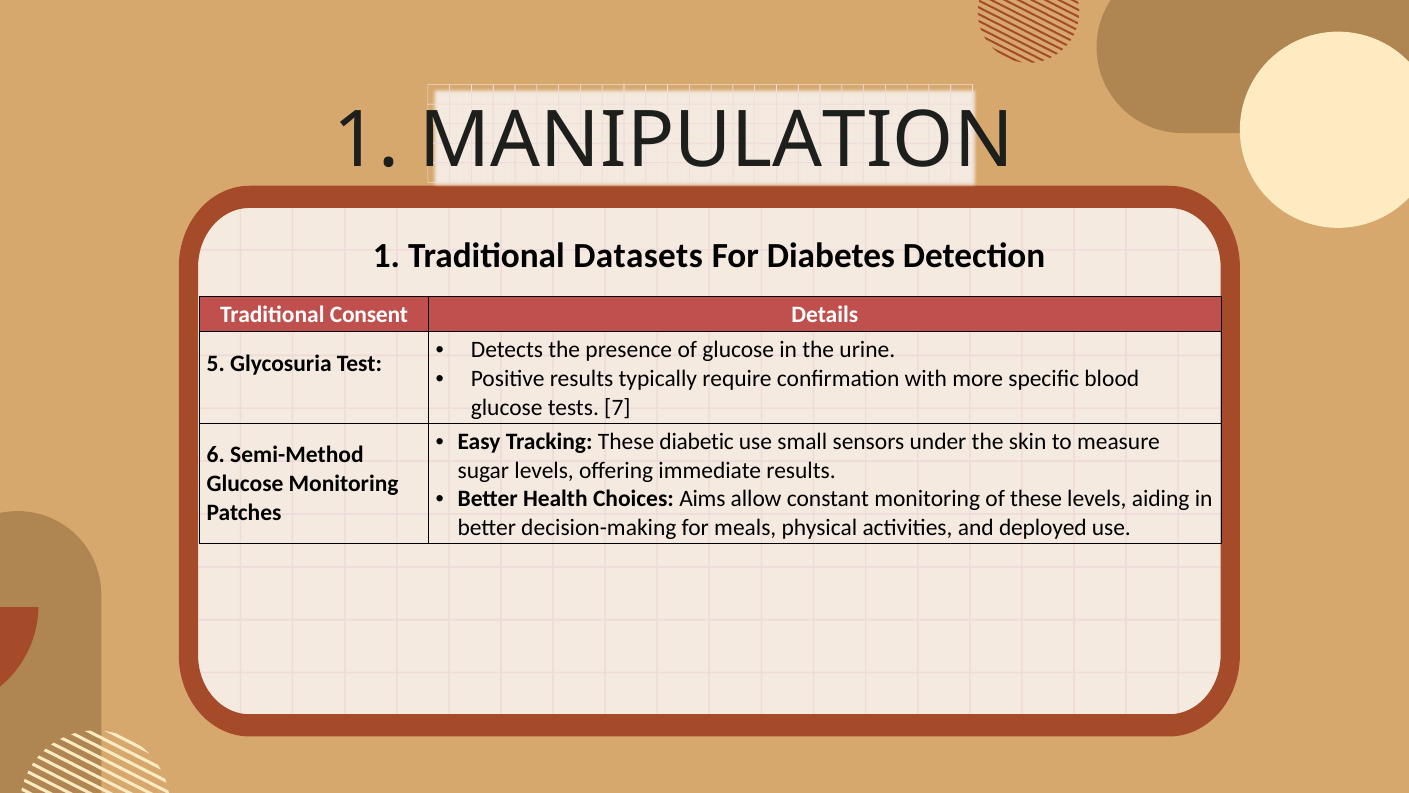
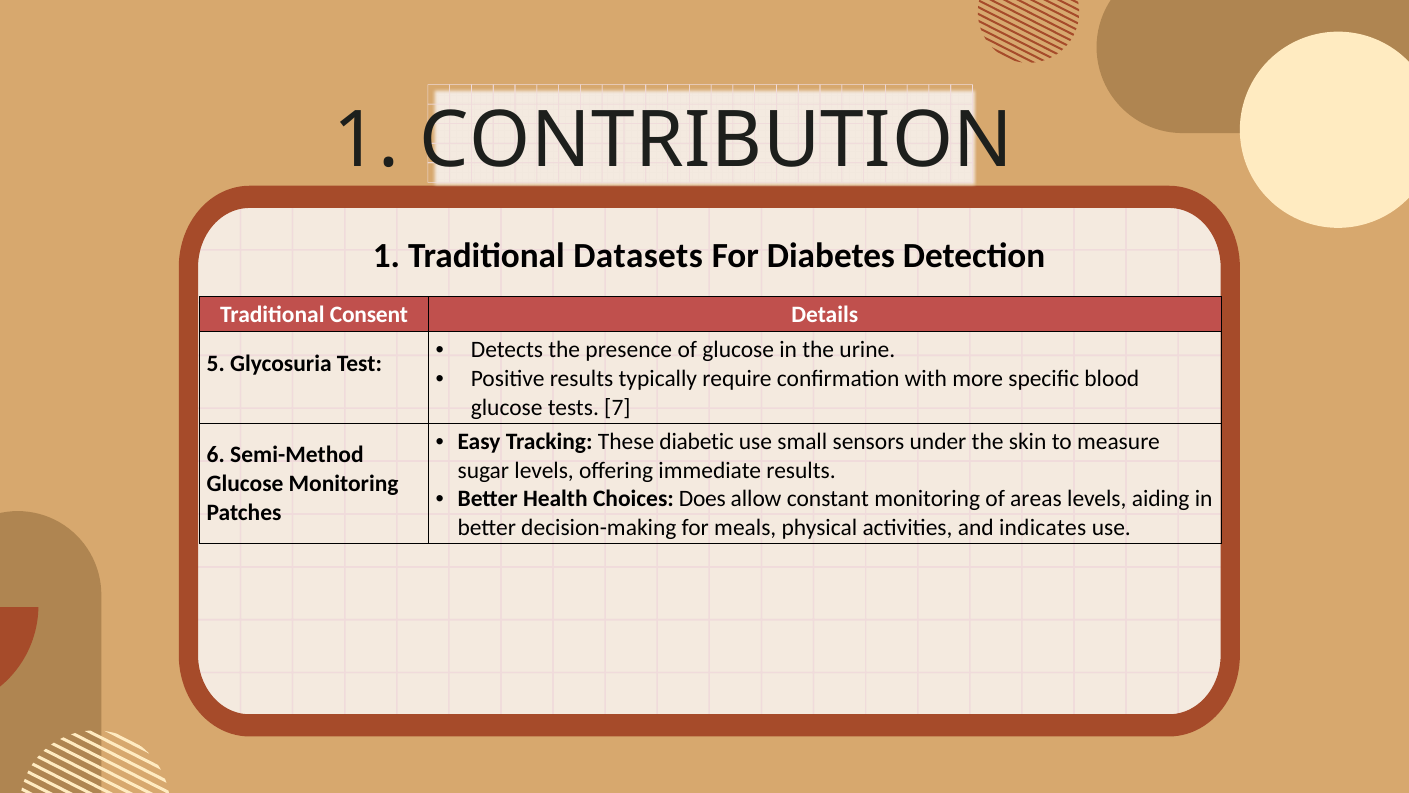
MANIPULATION: MANIPULATION -> CONTRIBUTION (717, 140)
Aims: Aims -> Does (702, 499)
of these: these -> areas (1036, 499)
deployed: deployed -> indicates (1043, 527)
